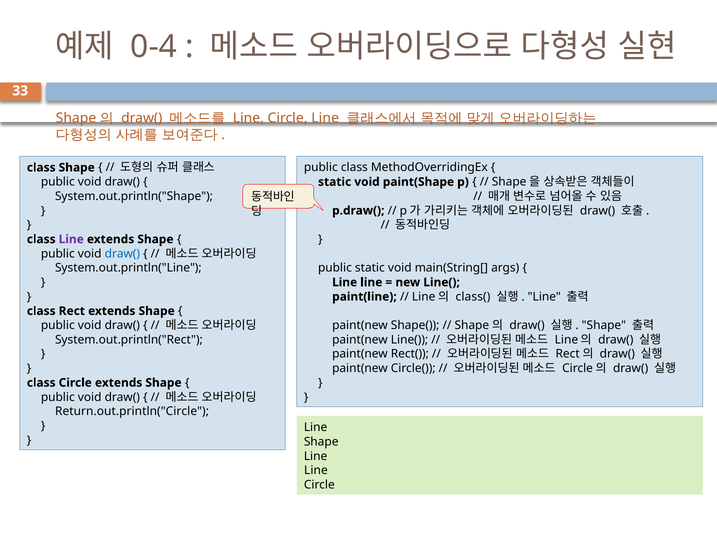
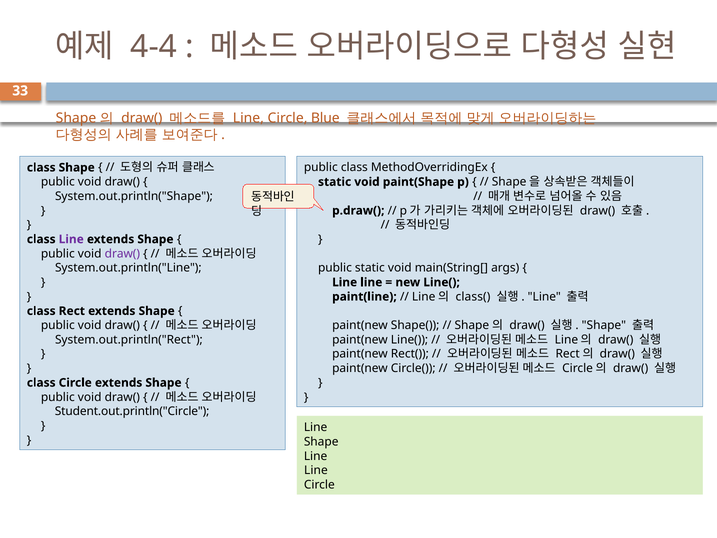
0-4: 0-4 -> 4-4 (154, 47)
Circle Line: Line -> Blue (325, 118)
draw( colour: blue -> purple (122, 254)
Return.out.println("Circle: Return.out.println("Circle -> Student.out.println("Circle (132, 411)
